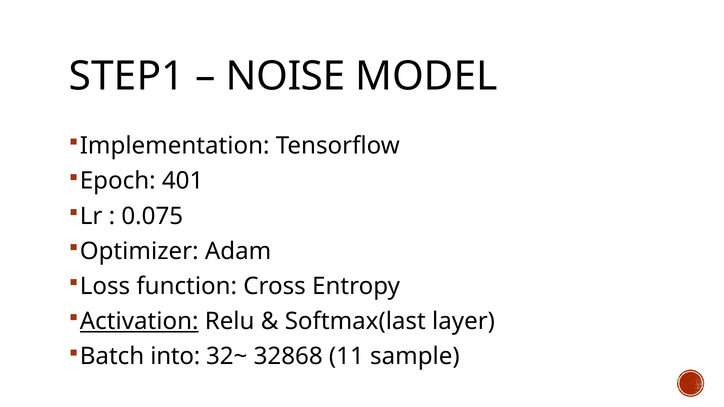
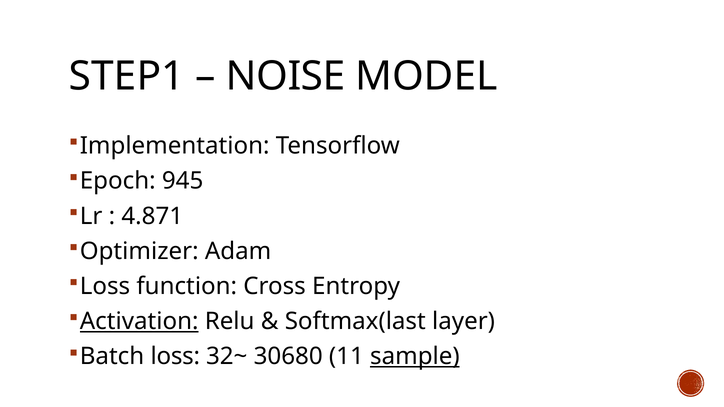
401: 401 -> 945 (183, 181)
0.075: 0.075 -> 4.871 (152, 216)
Batch into: into -> loss (175, 357)
32868: 32868 -> 30680 (288, 357)
sample underline: none -> present (415, 357)
